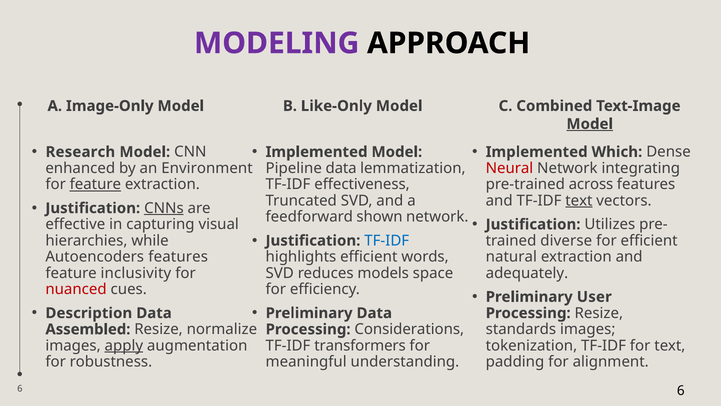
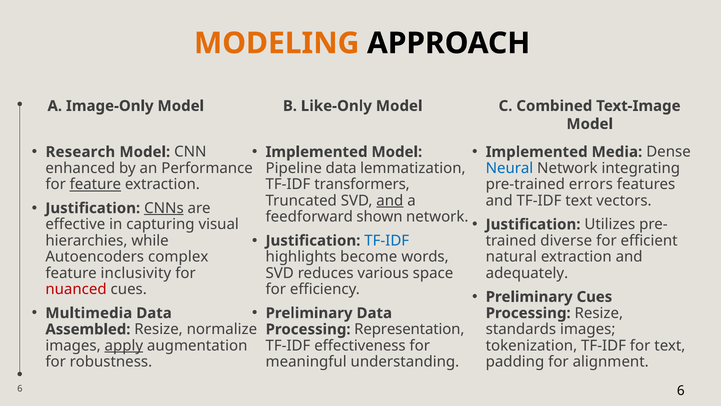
MODELING colour: purple -> orange (277, 43)
Model underline: present -> none (590, 124)
Which: Which -> Media (617, 152)
Environment: Environment -> Performance (207, 168)
Neural colour: red -> blue (509, 168)
effectiveness: effectiveness -> transformers (362, 184)
across: across -> errors (591, 184)
and underline: none -> present (390, 200)
text underline: present -> none (579, 200)
Autoencoders features: features -> complex (178, 257)
highlights efficient: efficient -> become (369, 257)
models: models -> various (383, 273)
Preliminary User: User -> Cues (594, 297)
Description: Description -> Multimedia (89, 313)
Considerations: Considerations -> Representation (409, 329)
transformers: transformers -> effectiveness (360, 345)
